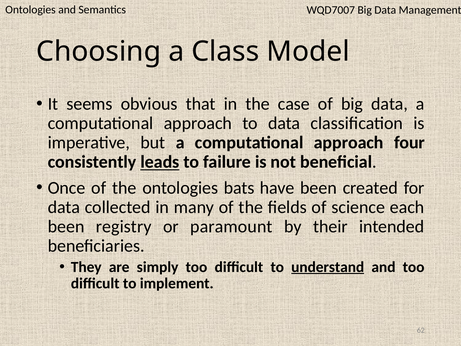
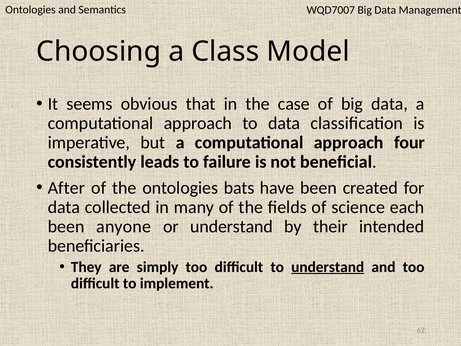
leads underline: present -> none (160, 162)
Once: Once -> After (67, 188)
registry: registry -> anyone (124, 226)
or paramount: paramount -> understand (232, 226)
